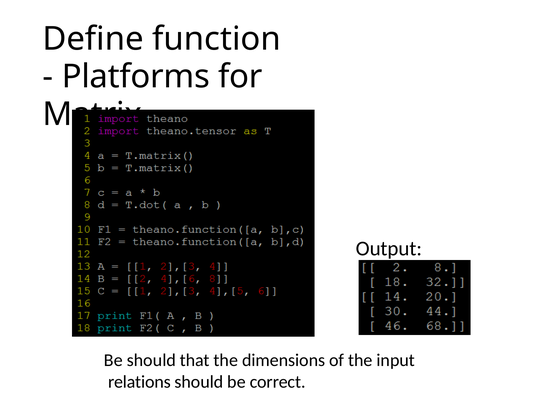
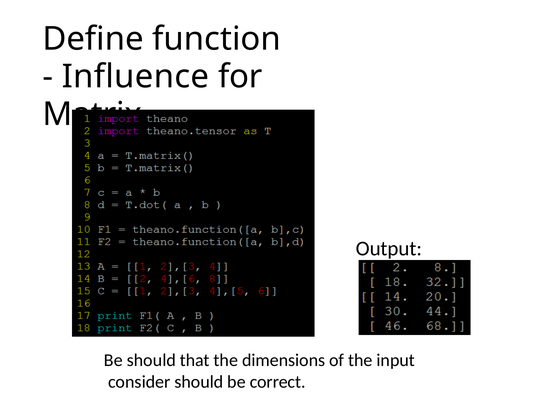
Platforms: Platforms -> Influence (135, 77)
relations: relations -> consider (139, 382)
